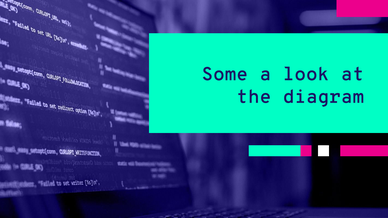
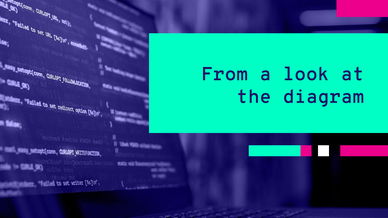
Some: Some -> From (225, 74)
